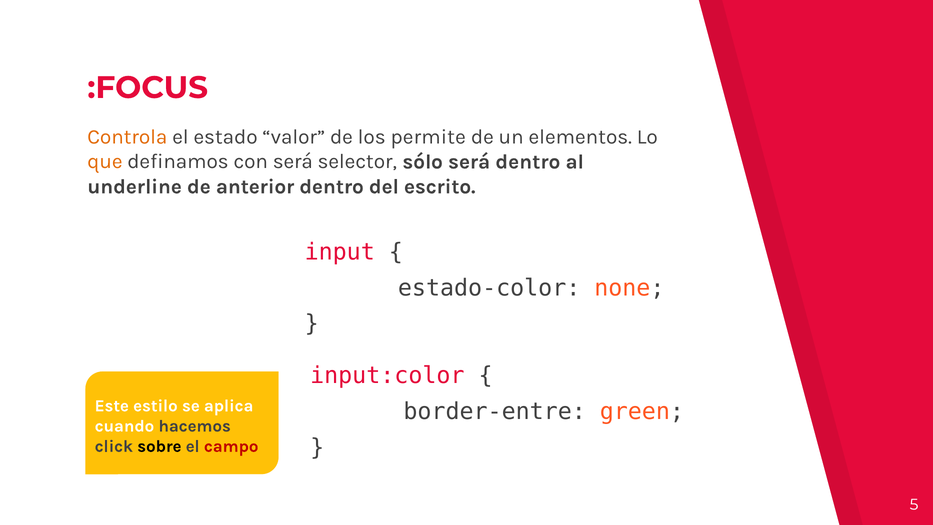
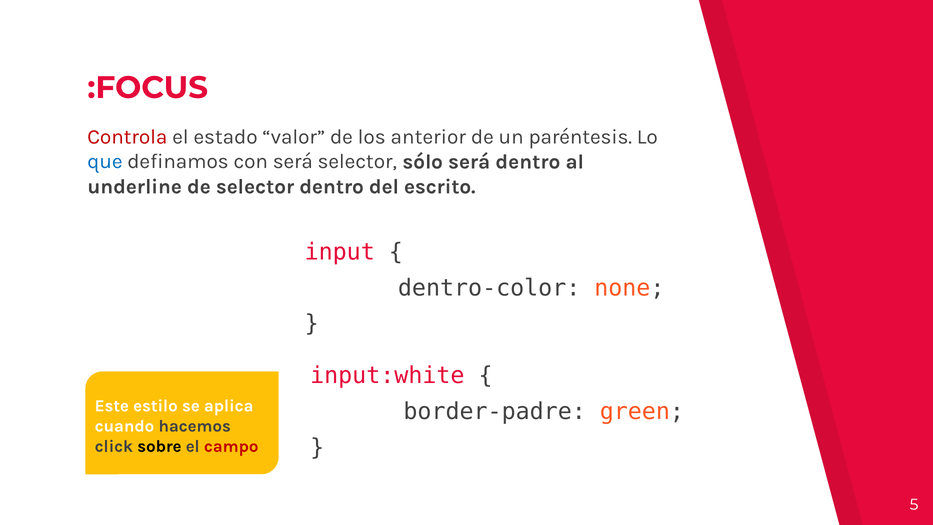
Controla colour: orange -> red (127, 137)
permite: permite -> anterior (428, 137)
elementos: elementos -> paréntesis (580, 137)
que colour: orange -> blue (105, 162)
de anterior: anterior -> selector (255, 186)
estado-color: estado-color -> dentro-color (489, 288)
input:color: input:color -> input:white (387, 376)
border-entre: border-entre -> border-padre (495, 411)
